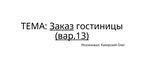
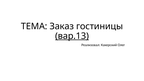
Заказ underline: present -> none (62, 26)
